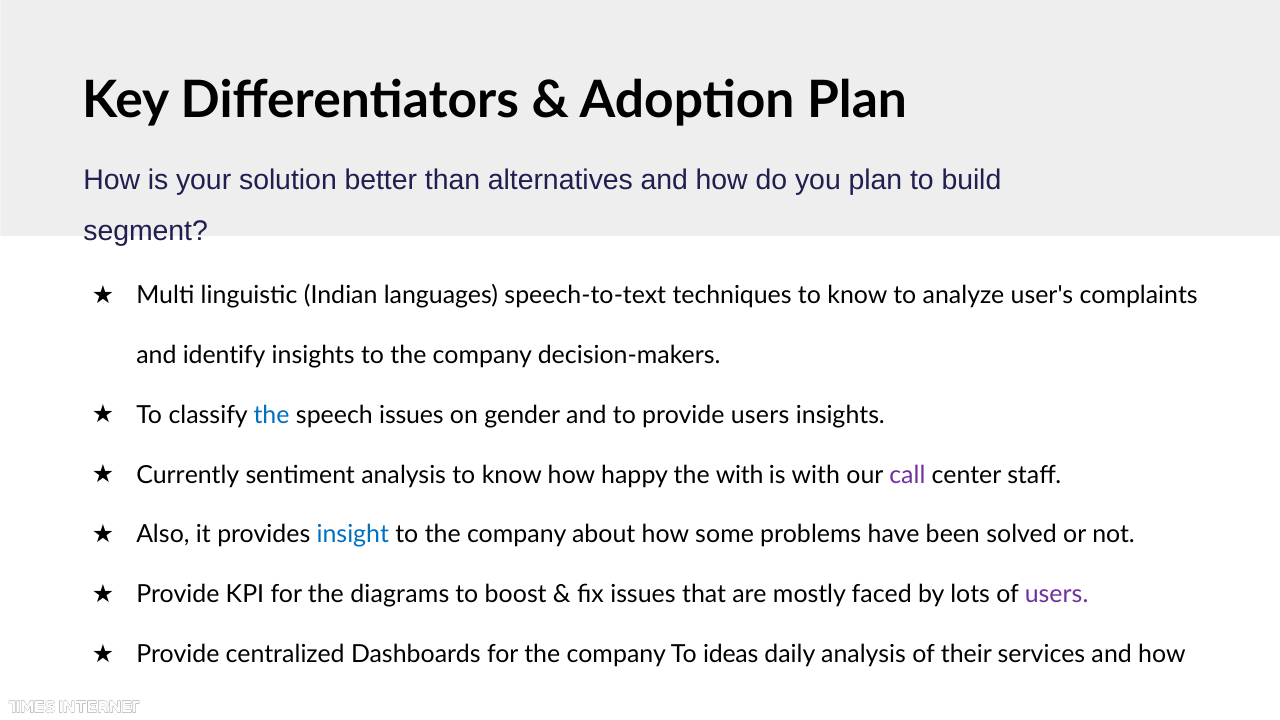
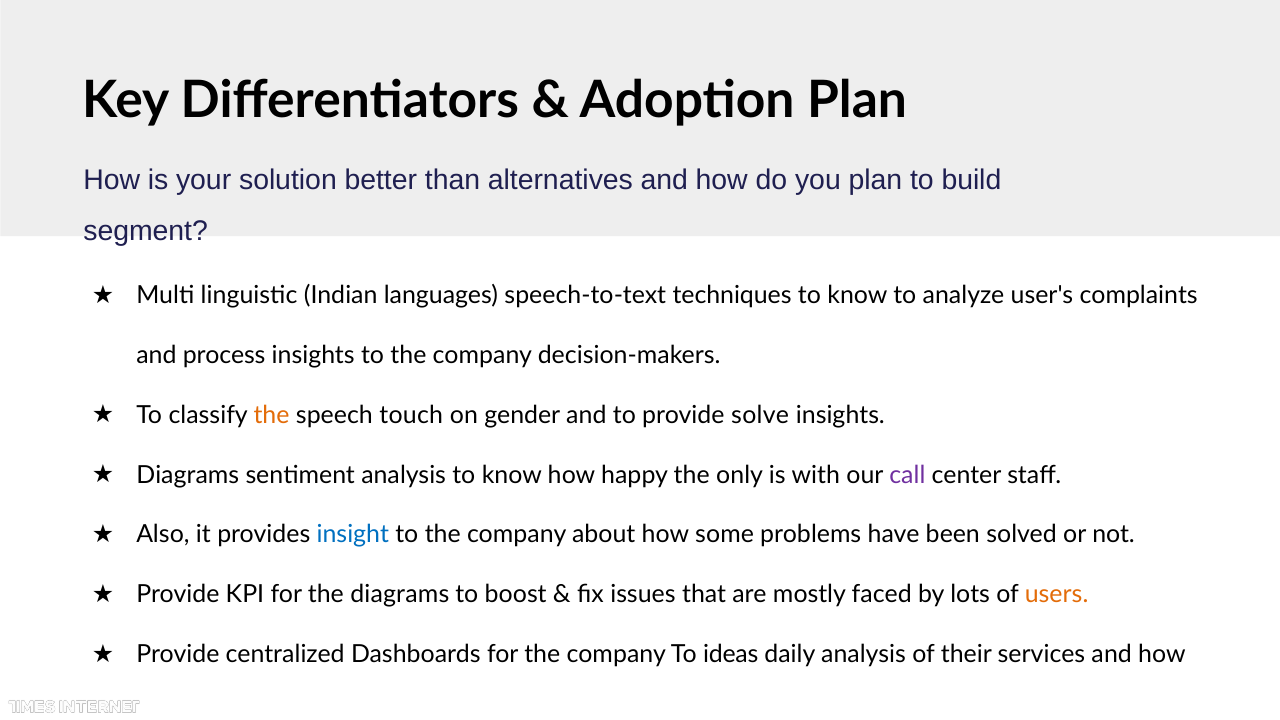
identify: identify -> process (224, 355)
the colour: blue -> orange (271, 415)
speech issues: issues -> touch (411, 415)
provide users: users -> solve (760, 415)
Currently: Currently -> Diagrams (188, 475)
the with: with -> only (740, 475)
users colour: purple -> orange (1057, 594)
